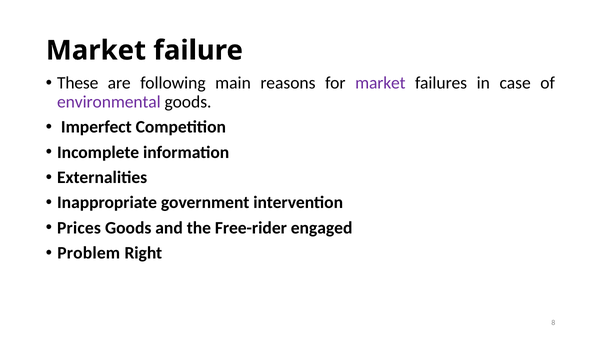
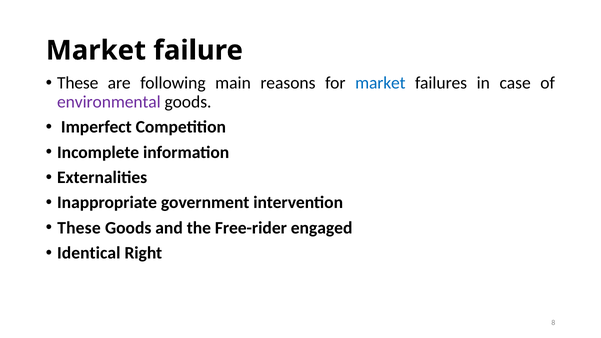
market colour: purple -> blue (380, 83)
Prices: Prices -> These (79, 228)
Problem: Problem -> Identical (89, 253)
